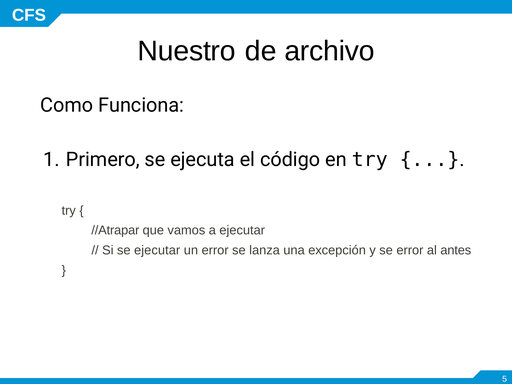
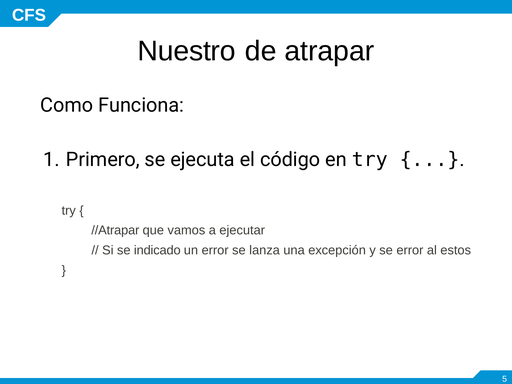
archivo: archivo -> atrapar (329, 51)
se ejecutar: ejecutar -> indicado (157, 250)
antes: antes -> estos (456, 250)
